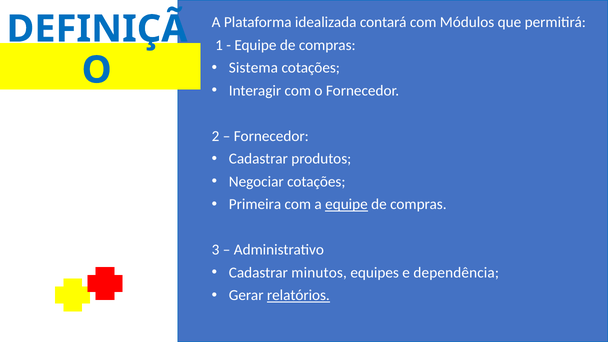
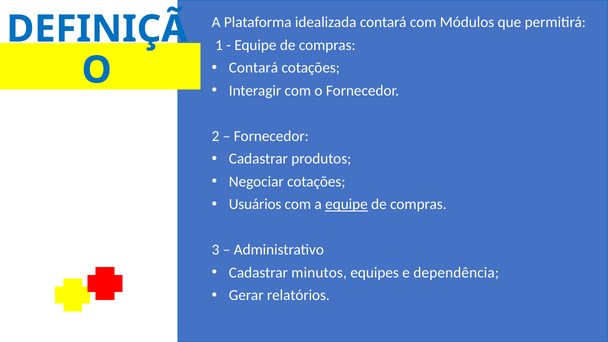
Sistema: Sistema -> Contará (253, 68)
Primeira: Primeira -> Usuários (255, 204)
relatórios underline: present -> none (298, 295)
